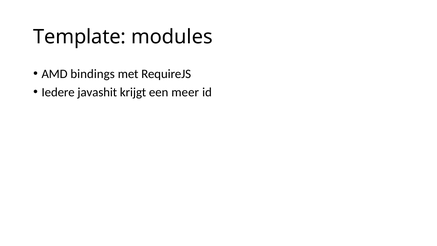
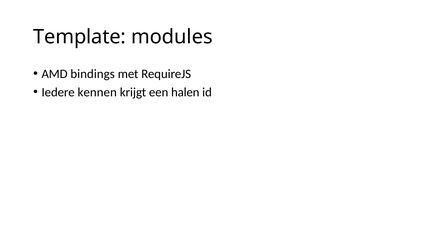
javashit: javashit -> kennen (97, 92)
meer: meer -> halen (185, 92)
